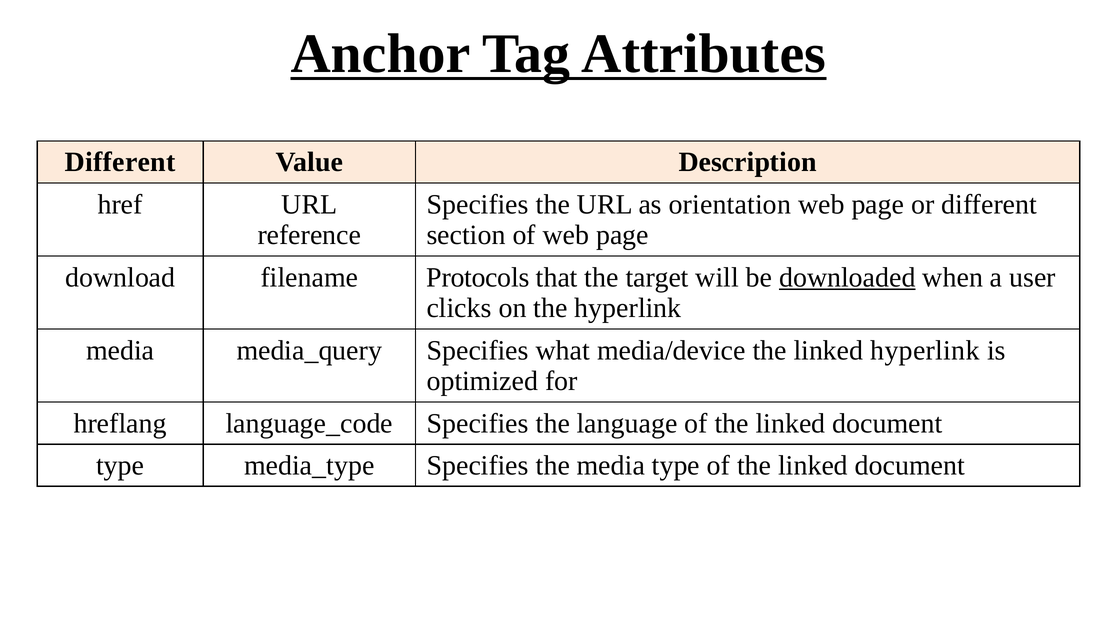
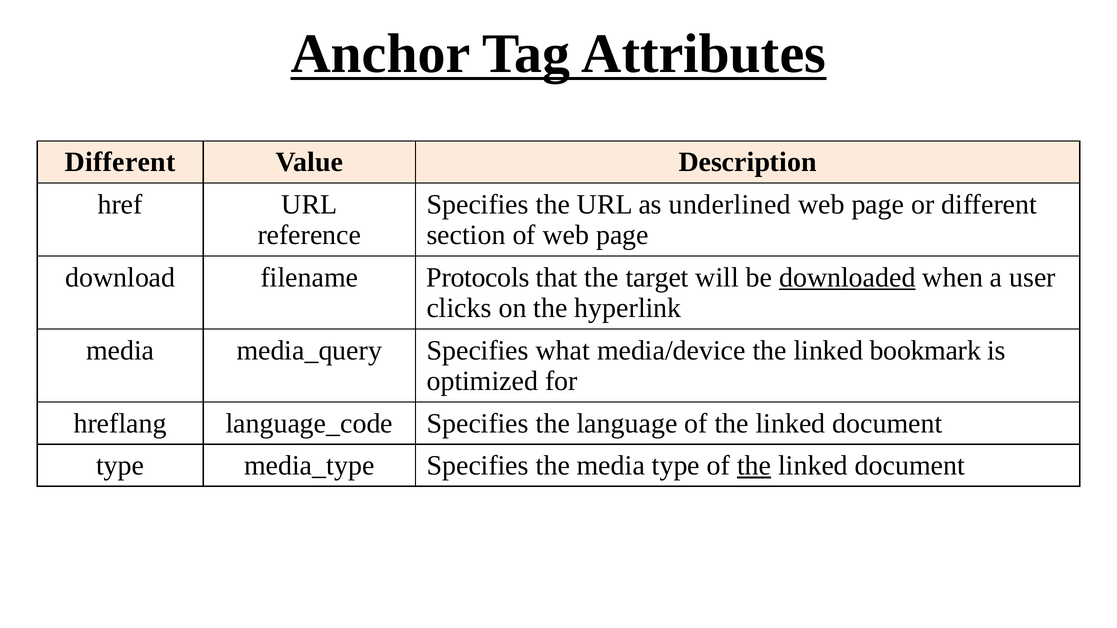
orientation: orientation -> underlined (730, 204)
linked hyperlink: hyperlink -> bookmark (925, 351)
the underline: none -> present (754, 466)
